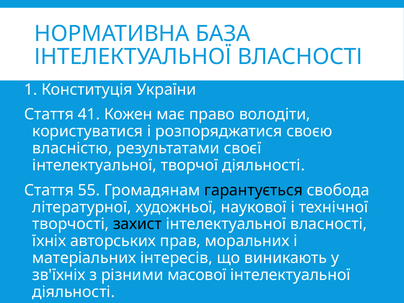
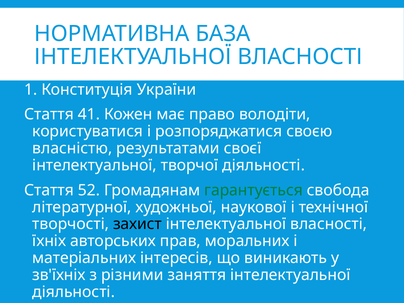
55: 55 -> 52 (89, 190)
гарантується colour: black -> green (254, 190)
масової: масової -> заняття (197, 275)
